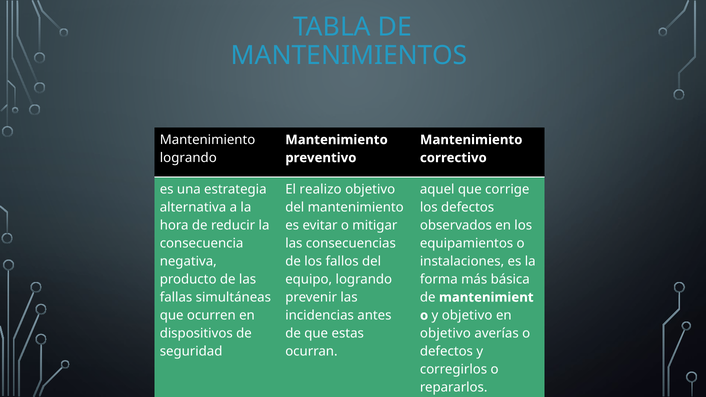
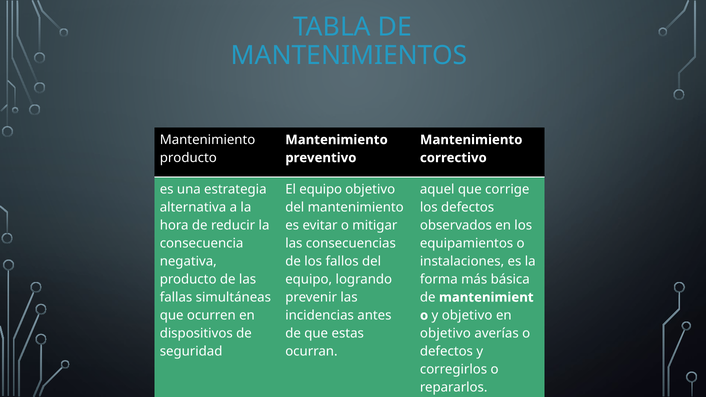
logrando: logrando -> producto (188, 158)
El realizo: realizo -> equipo (321, 189)
